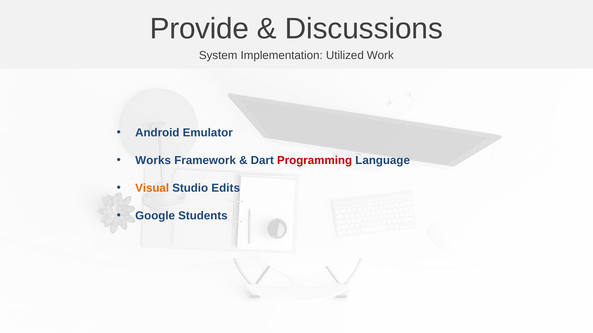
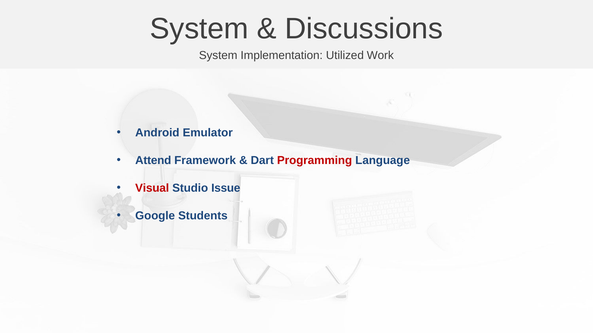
Provide: Provide -> System (199, 29)
Works: Works -> Attend (153, 161)
Visual colour: orange -> red (152, 188)
Edits: Edits -> Issue (226, 188)
